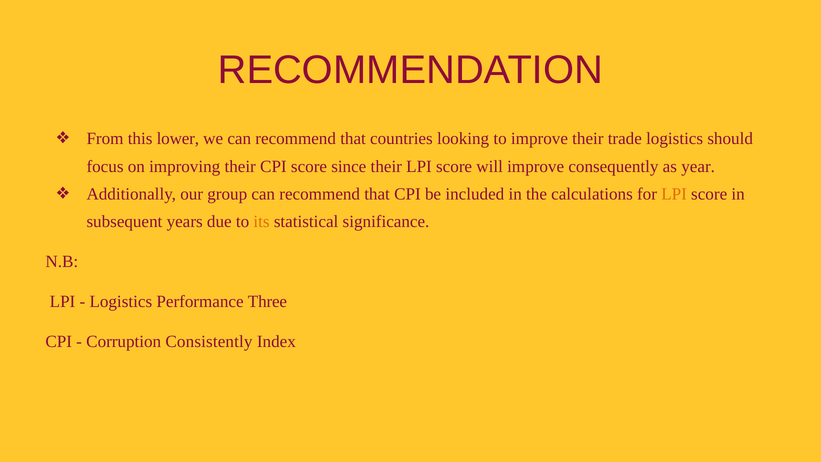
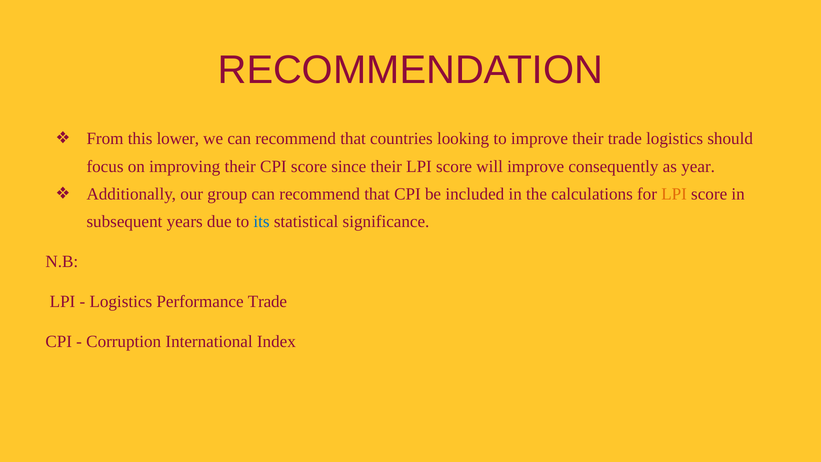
its colour: orange -> blue (261, 222)
Performance Three: Three -> Trade (267, 302)
Consistently: Consistently -> International (209, 342)
